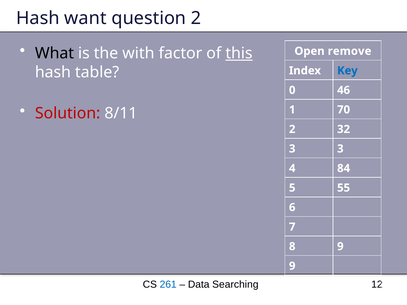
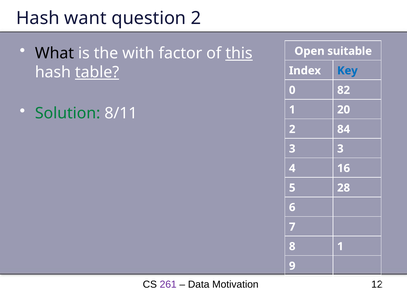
remove: remove -> suitable (350, 51)
table underline: none -> present (97, 72)
46: 46 -> 82 (344, 90)
Solution colour: red -> green (68, 114)
70: 70 -> 20 (344, 110)
32: 32 -> 84 (344, 129)
84: 84 -> 16 (344, 168)
55: 55 -> 28 (344, 188)
8 9: 9 -> 1 (340, 247)
261 colour: blue -> purple (168, 285)
Searching: Searching -> Motivation (235, 285)
